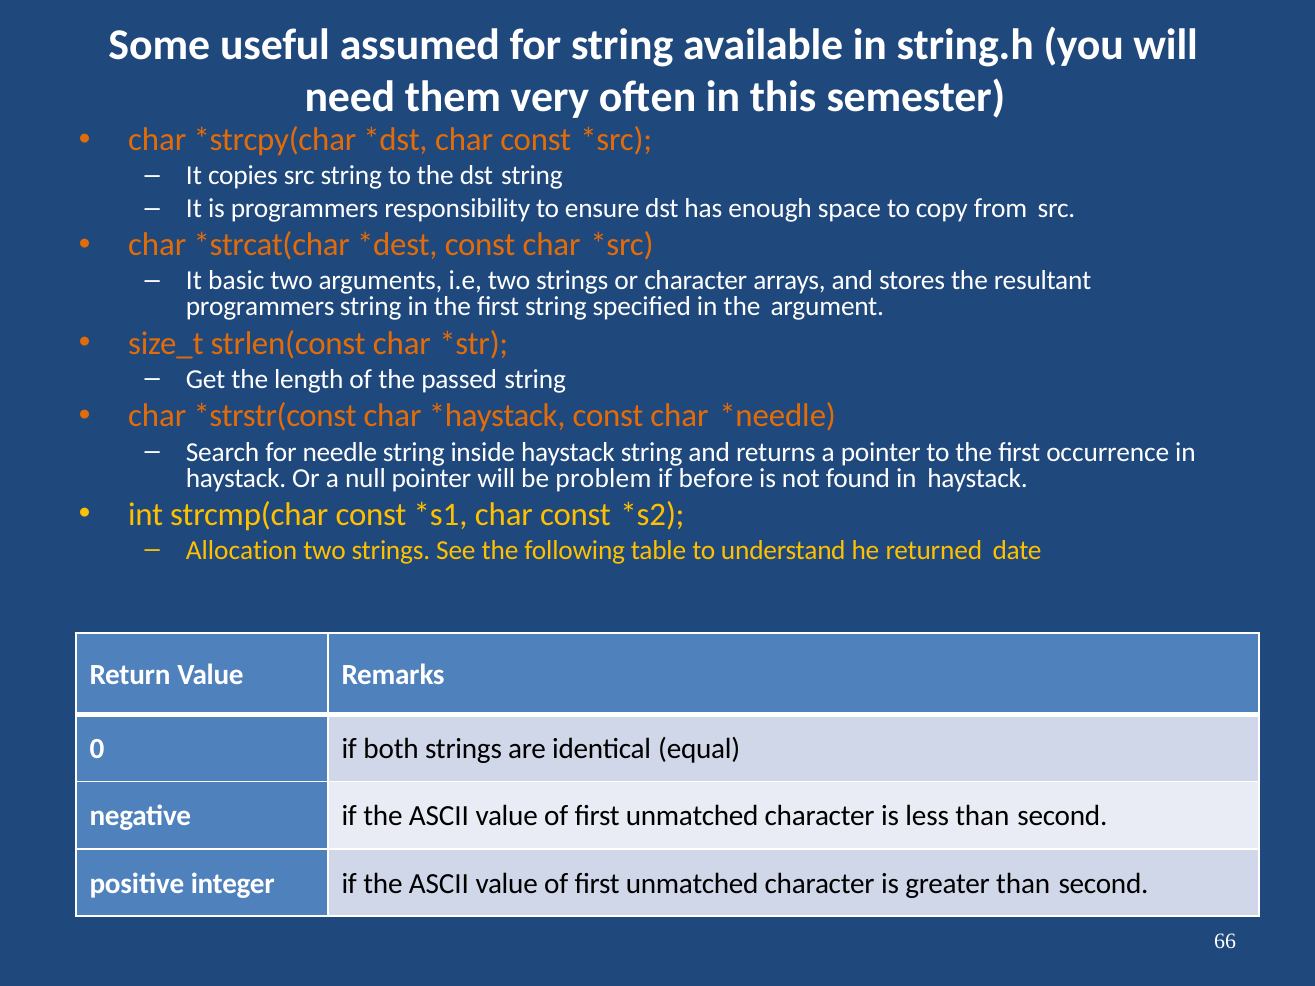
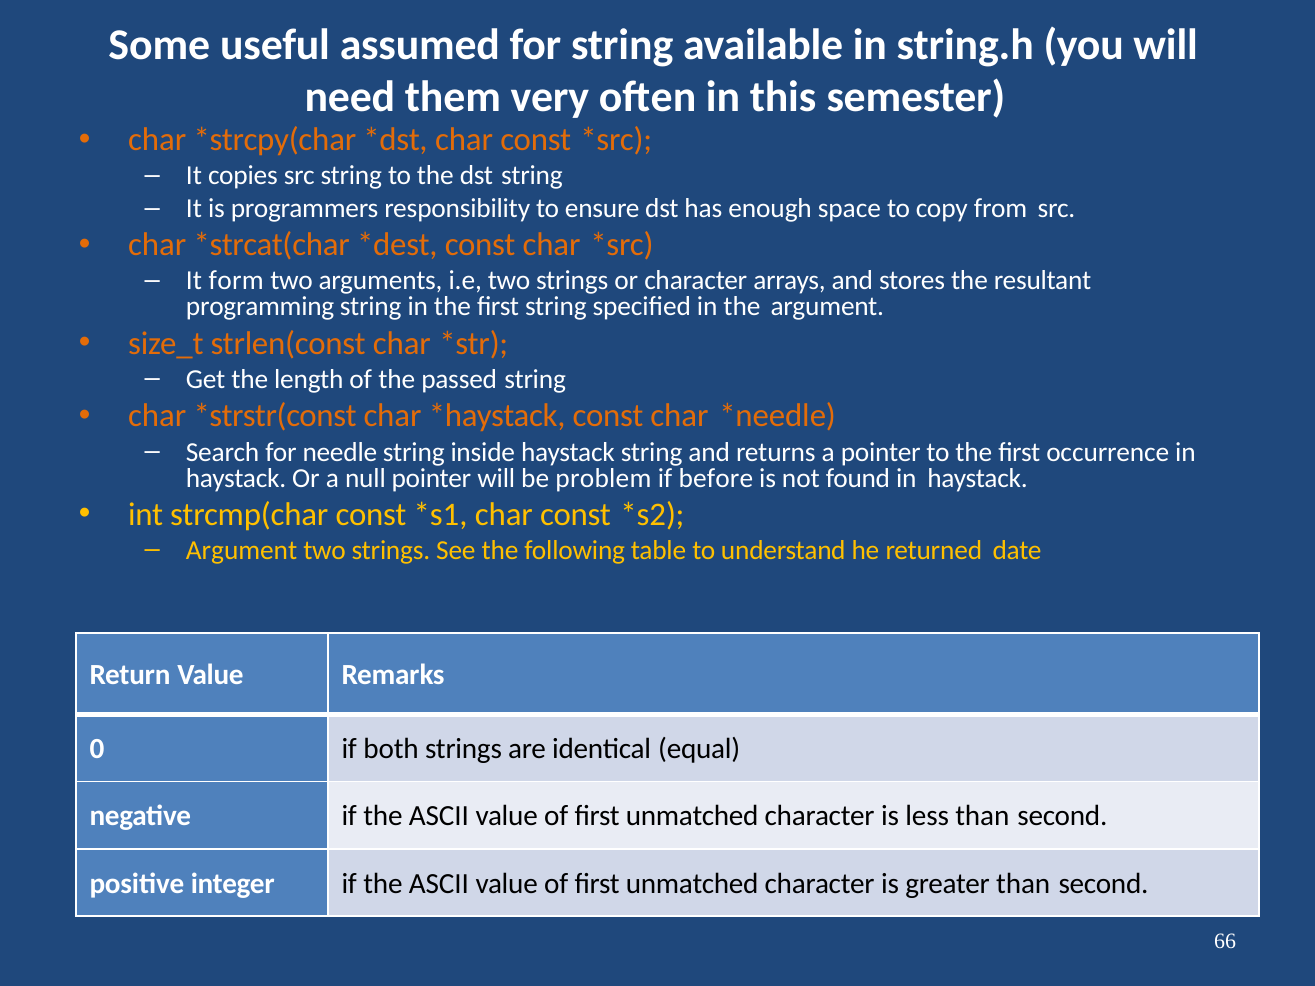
basic: basic -> form (236, 281)
programmers: programmers -> programming (260, 307)
Allocation: Allocation -> Argument (242, 551)
